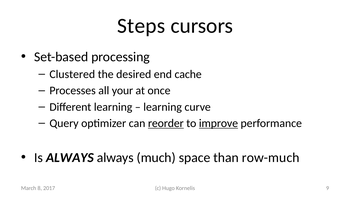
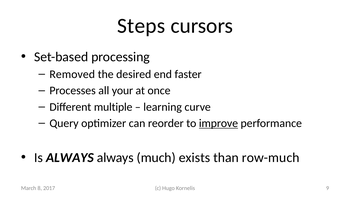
Clustered: Clustered -> Removed (72, 74)
cache: cache -> faster (188, 74)
Different learning: learning -> multiple (113, 107)
reorder underline: present -> none (166, 123)
space: space -> exists (195, 158)
